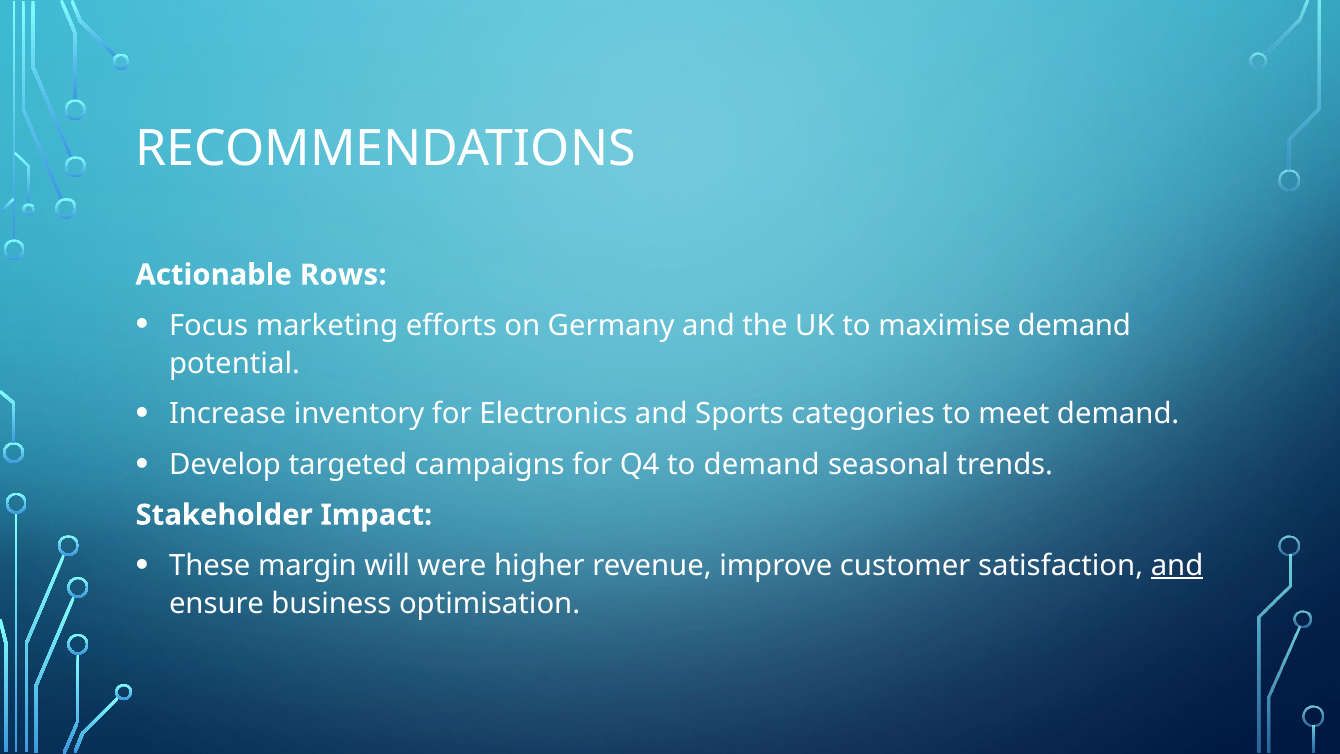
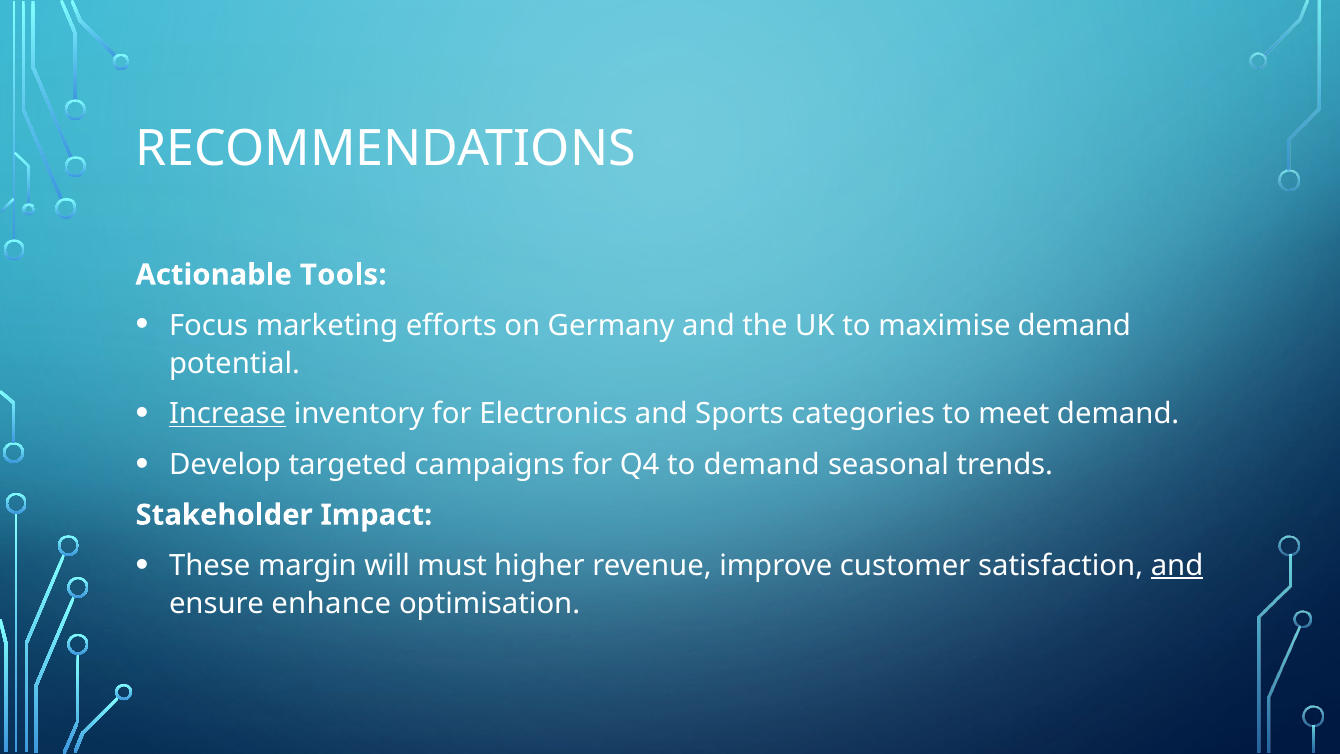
Rows: Rows -> Tools (343, 275)
Increase underline: none -> present (228, 414)
were: were -> must (452, 565)
business: business -> enhance (331, 603)
